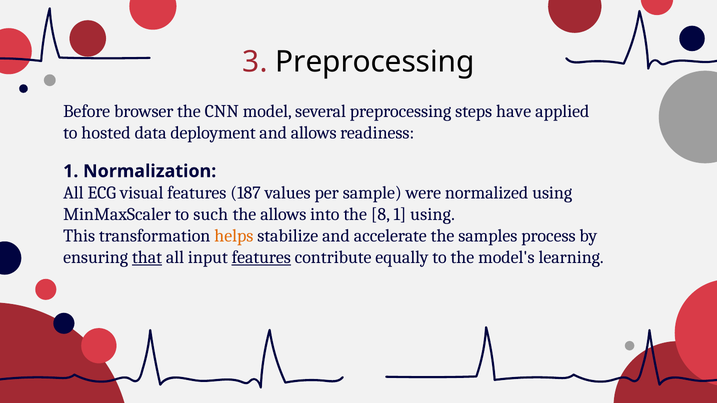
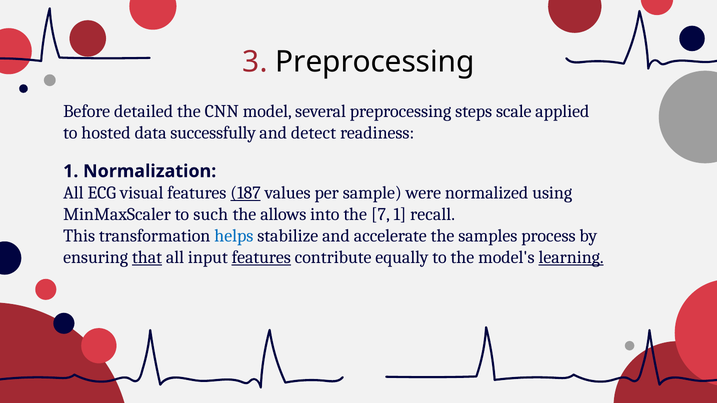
browser: browser -> detailed (144, 112)
have: have -> scale (514, 112)
deployment: deployment -> successfully (213, 133)
and allows: allows -> detect (314, 133)
187 underline: none -> present (246, 193)
8: 8 -> 7 (380, 214)
1 using: using -> recall (433, 214)
helps colour: orange -> blue (234, 236)
learning underline: none -> present (571, 257)
